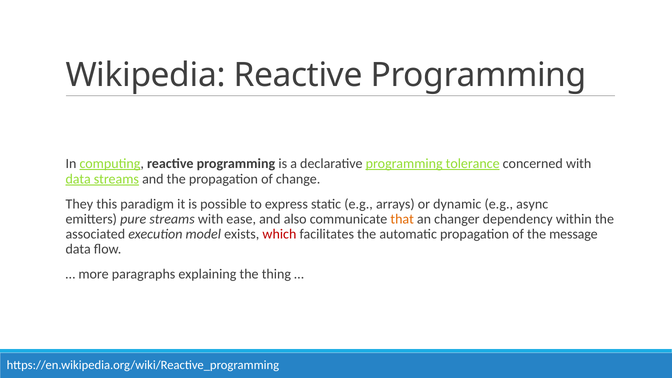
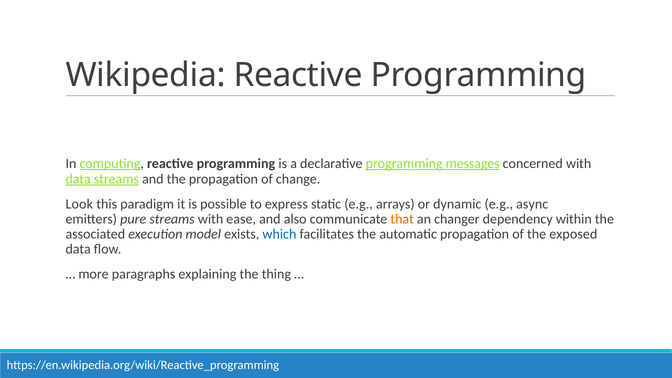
tolerance: tolerance -> messages (473, 164)
They: They -> Look (79, 204)
which colour: red -> blue (279, 234)
message: message -> exposed (573, 234)
